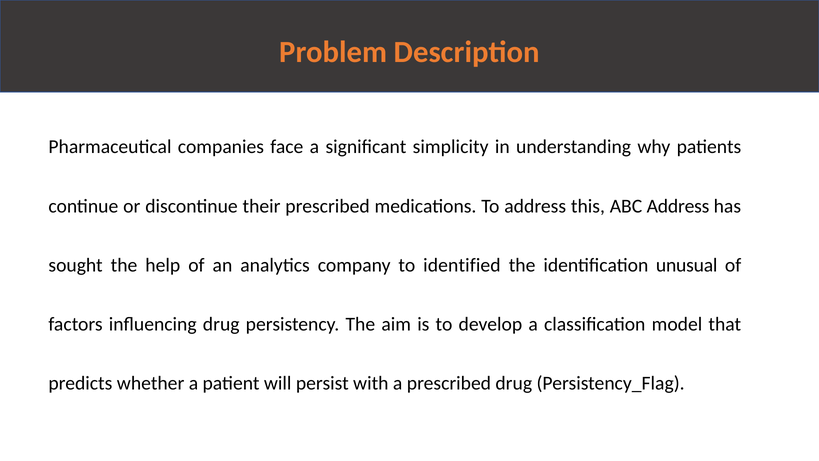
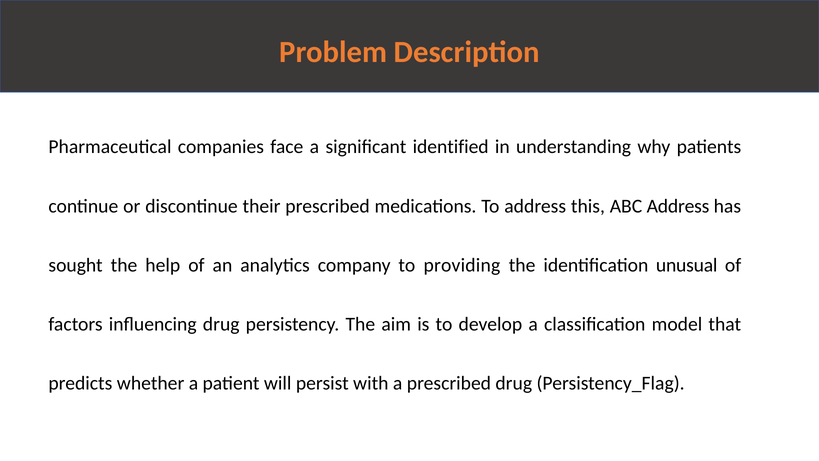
simplicity: simplicity -> identified (451, 147)
identified: identified -> providing (462, 265)
